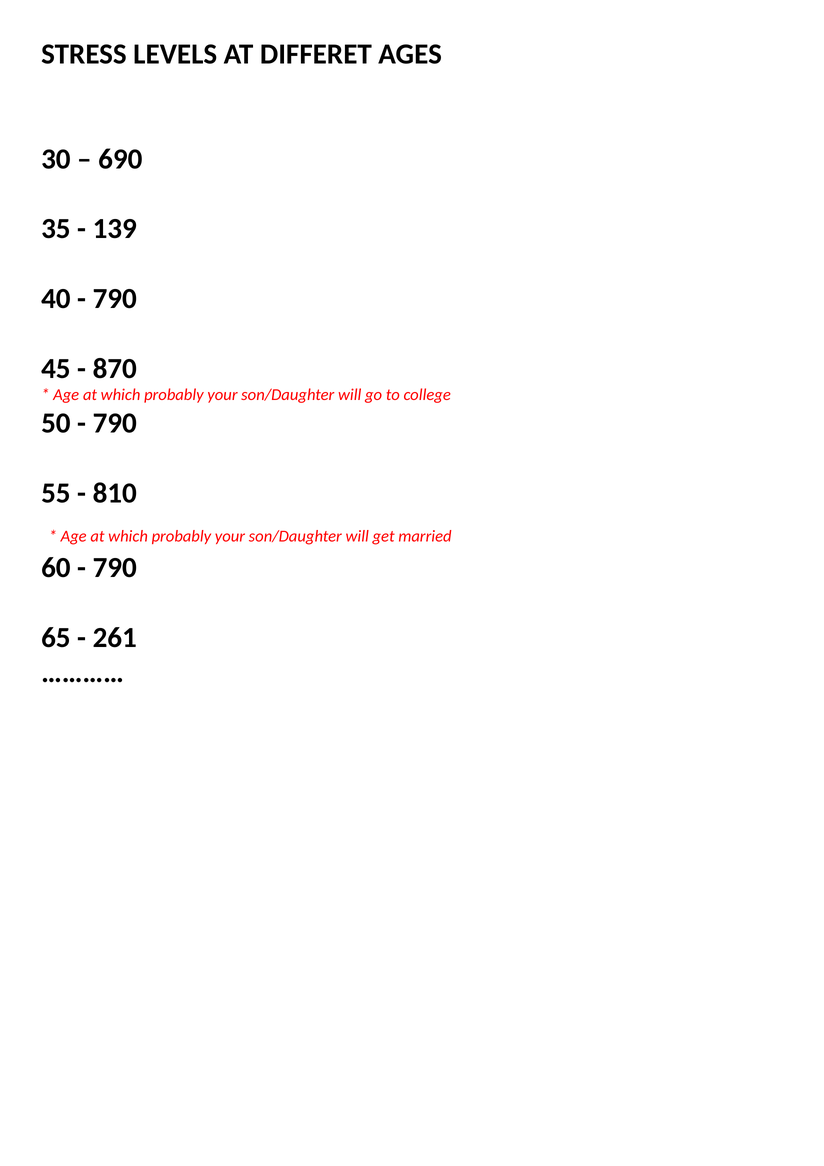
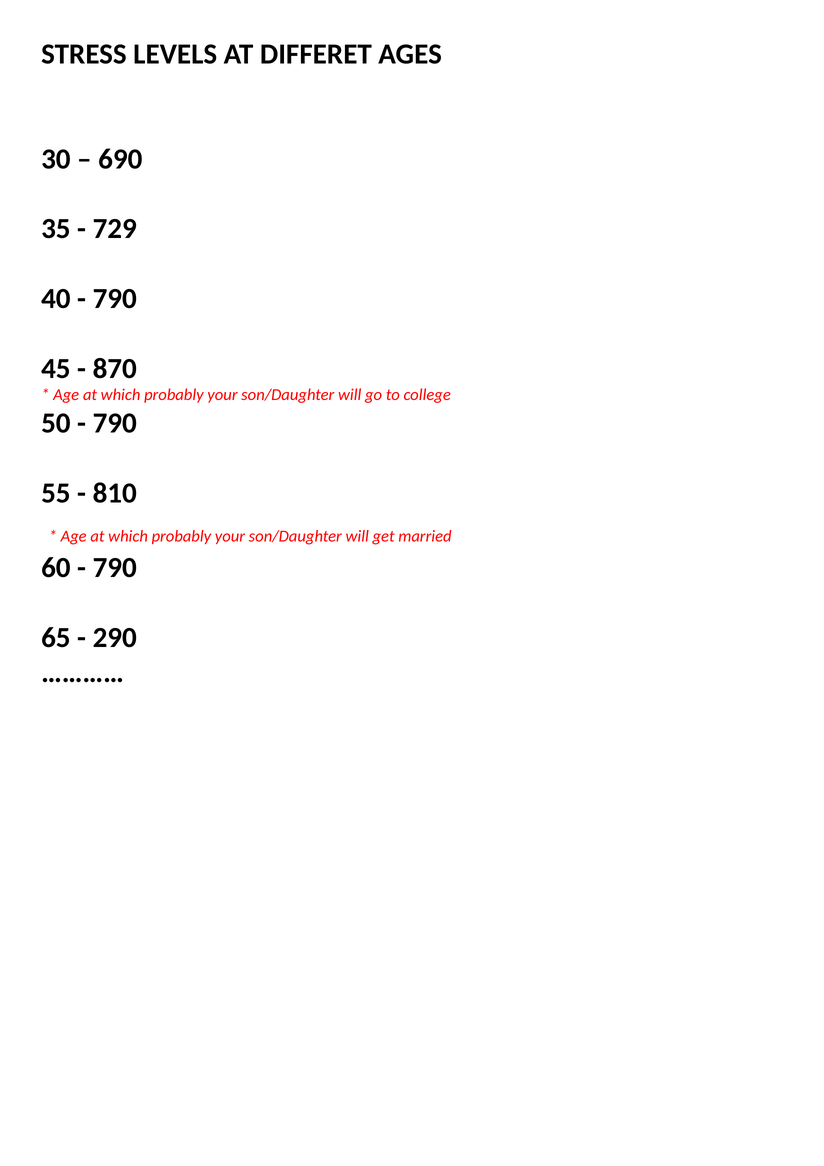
139: 139 -> 729 (115, 229)
261: 261 -> 290 (115, 638)
